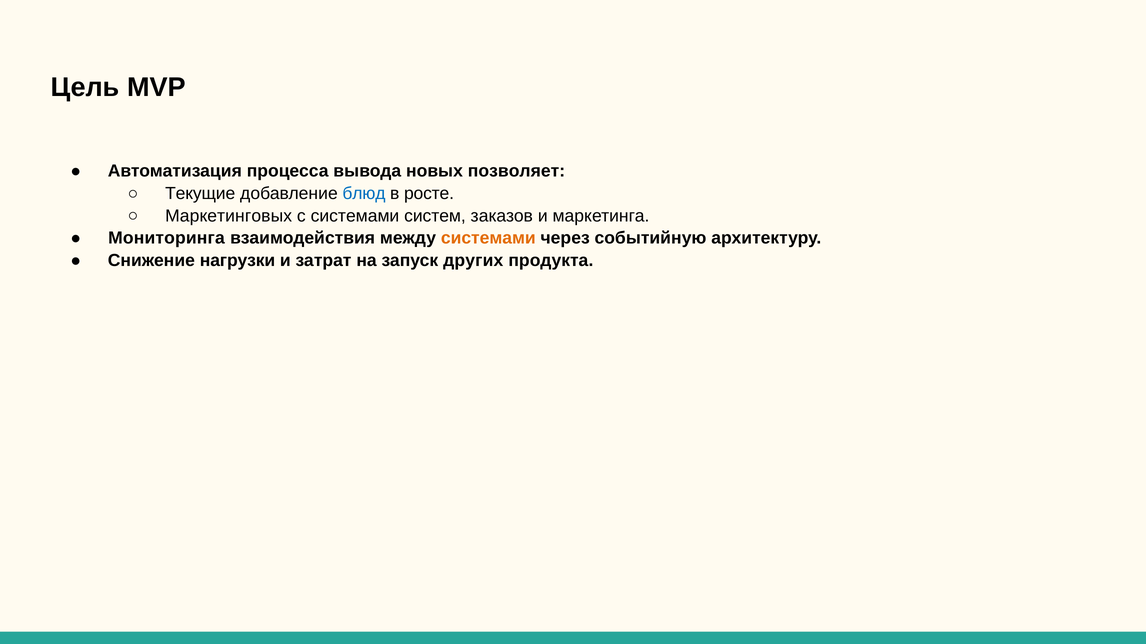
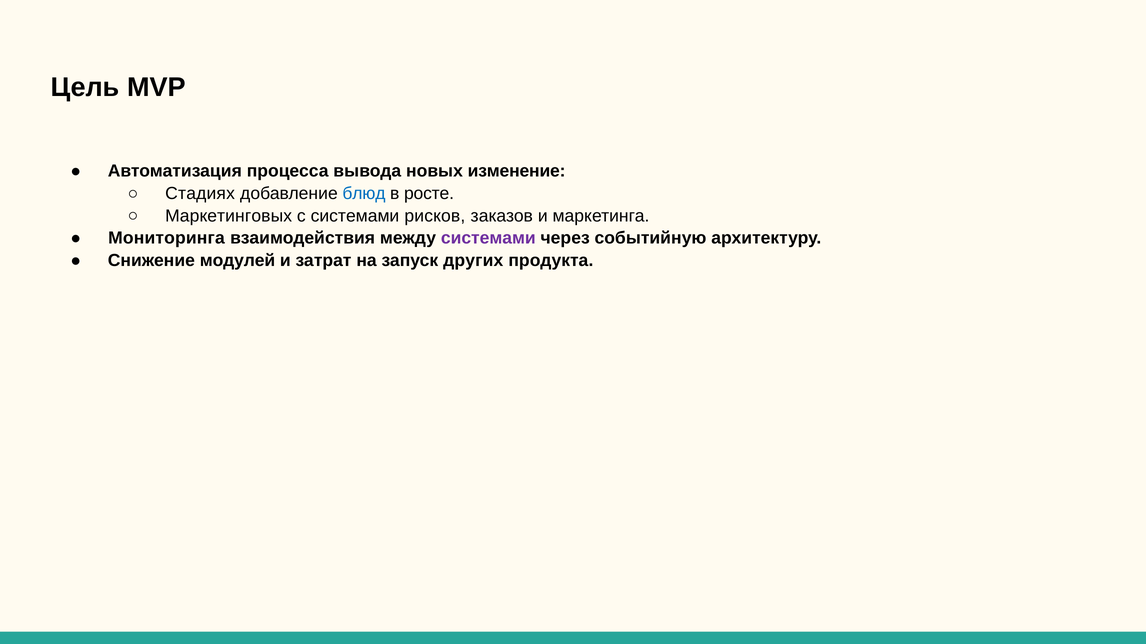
позволяет: позволяет -> изменение (517, 171)
Текущие: Текущие -> Стадиях (200, 194)
систем: систем -> рисков (435, 216)
системами colour: orange -> purple (488, 238)
нагрузки: нагрузки -> модулей (237, 261)
